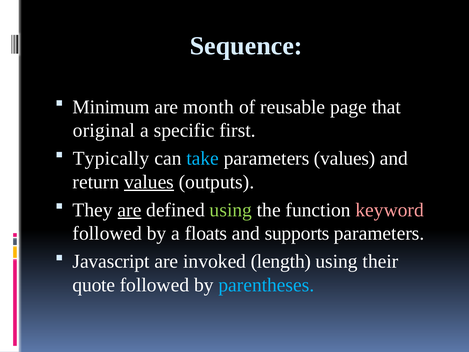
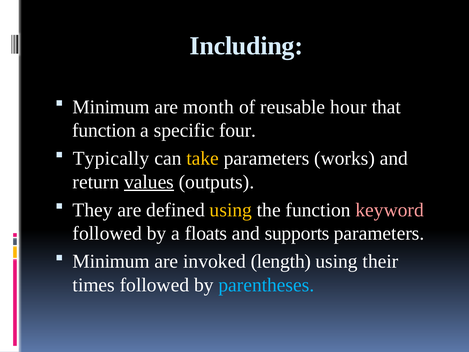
Sequence: Sequence -> Including (246, 46)
page: page -> hour (348, 107)
original: original -> function (104, 130)
first: first -> four (238, 130)
take colour: light blue -> yellow (203, 158)
parameters values: values -> works (345, 158)
are underline: present -> none (129, 210)
using colour: light green -> yellow (231, 210)
Javascript: Javascript -> Minimum (111, 261)
quote: quote -> times (94, 285)
